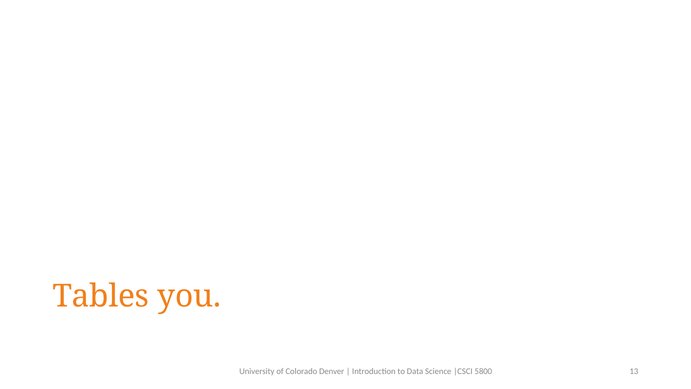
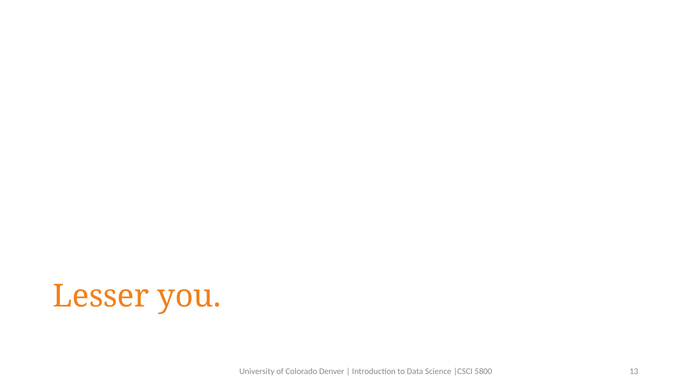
Tables: Tables -> Lesser (101, 296)
